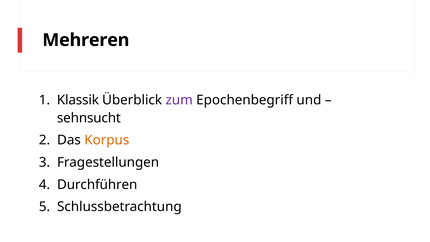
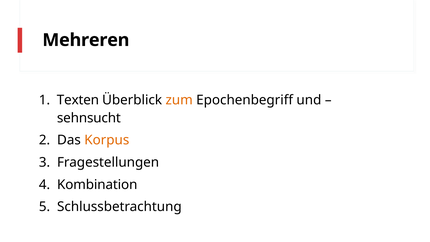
Klassik: Klassik -> Texten (78, 100)
zum colour: purple -> orange (179, 100)
Durchführen: Durchführen -> Kombination (97, 185)
